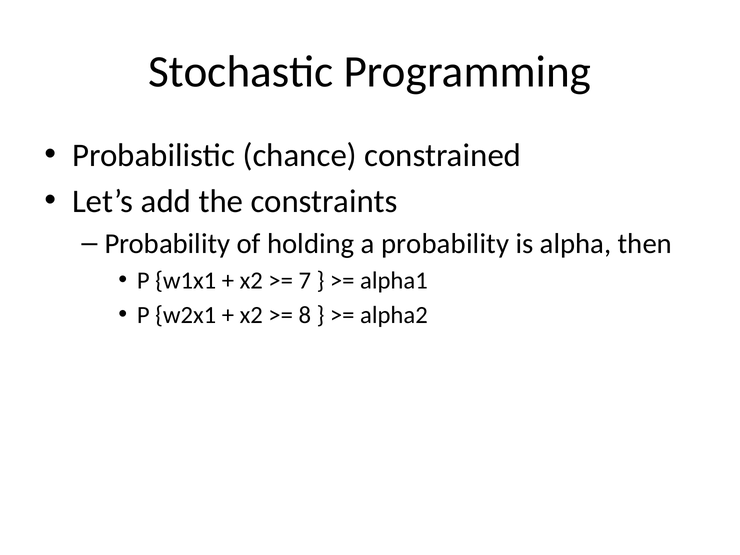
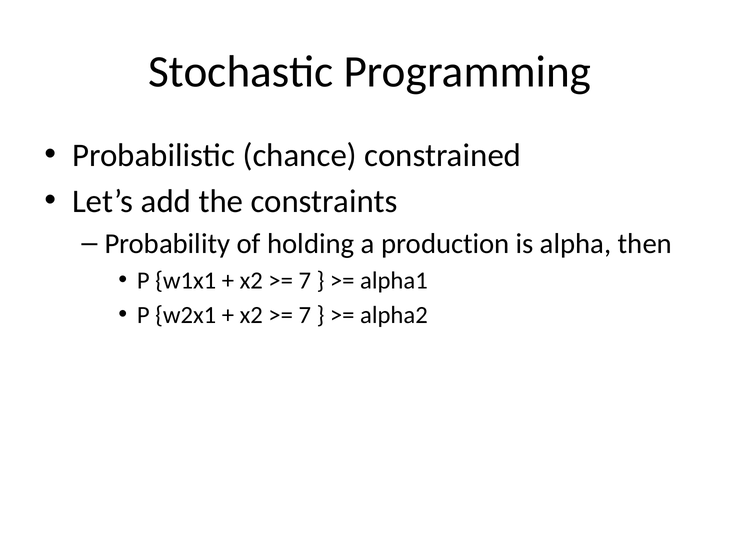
a probability: probability -> production (445, 244)
8: 8 -> 7 (305, 315)
